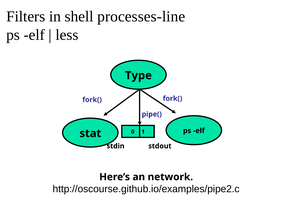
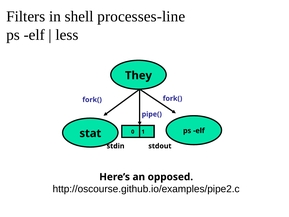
Type: Type -> They (138, 75)
network: network -> opposed (170, 177)
